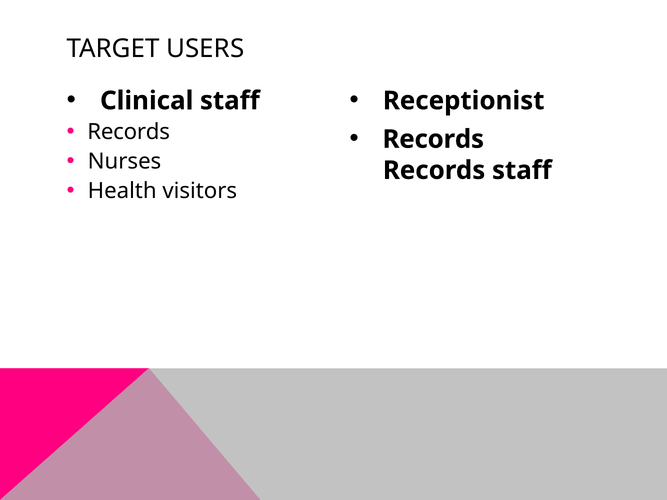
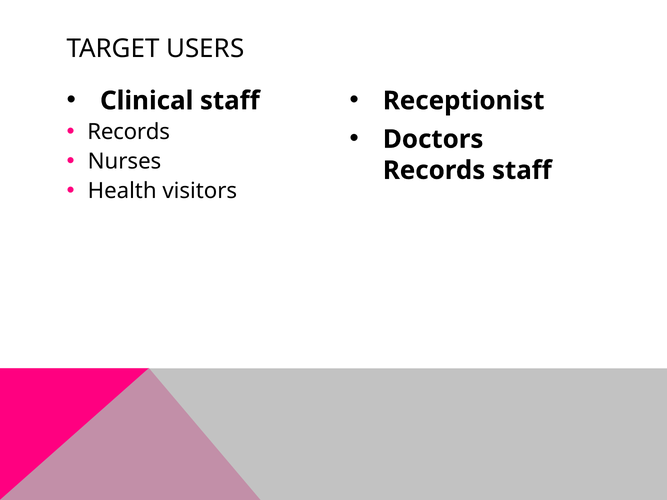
Records: Records -> Doctors (433, 139)
